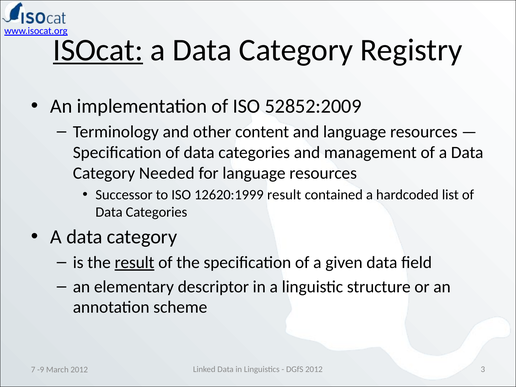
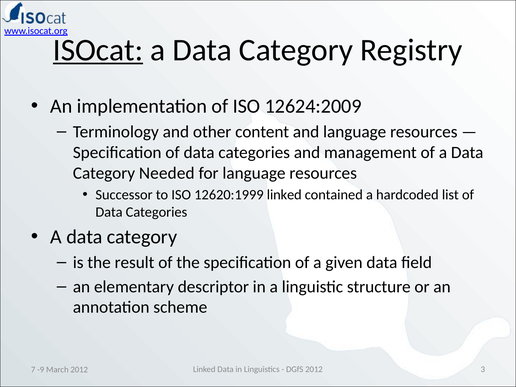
52852:2009: 52852:2009 -> 12624:2009 (313, 106)
12620:1999 result: result -> linked (284, 195)
result underline: present -> none (135, 263)
